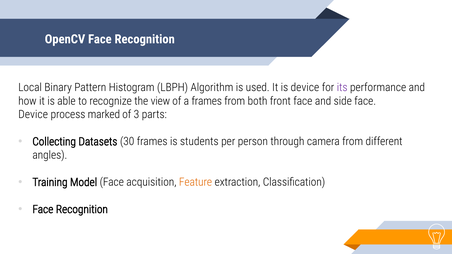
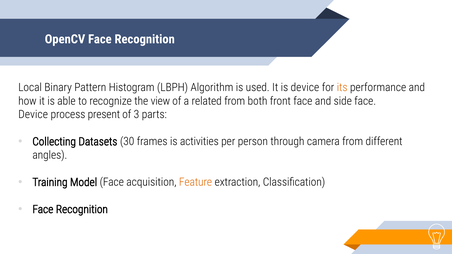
its colour: purple -> orange (342, 88)
a frames: frames -> related (207, 101)
marked: marked -> present (104, 115)
students: students -> activities (199, 142)
